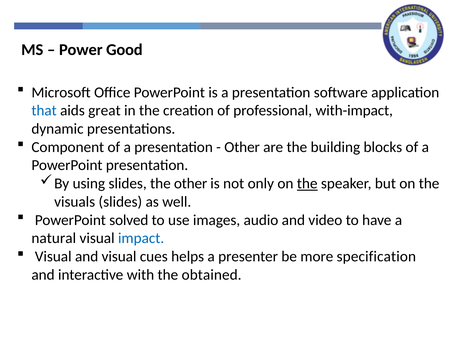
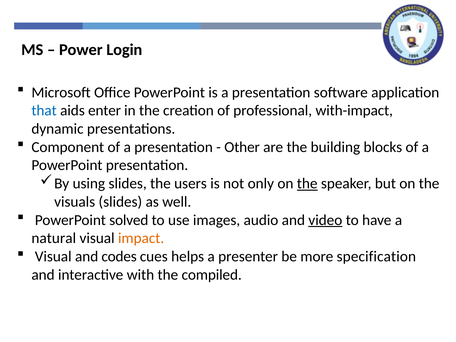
Good: Good -> Login (124, 50)
great: great -> enter (105, 111)
the other: other -> users (191, 184)
video underline: none -> present (325, 220)
impact colour: blue -> orange (141, 238)
and visual: visual -> codes (119, 256)
obtained: obtained -> compiled (212, 275)
